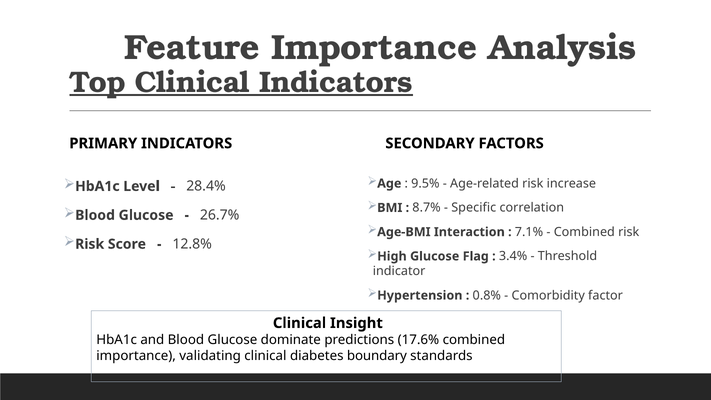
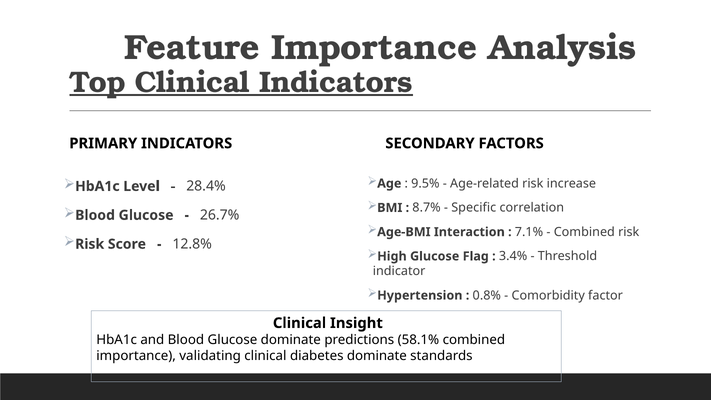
17.6%: 17.6% -> 58.1% (418, 340)
diabetes boundary: boundary -> dominate (377, 356)
